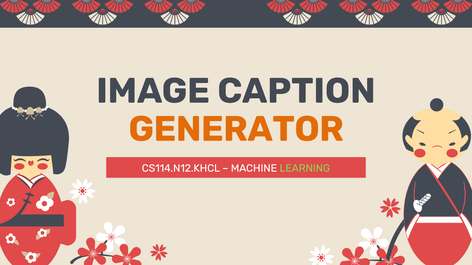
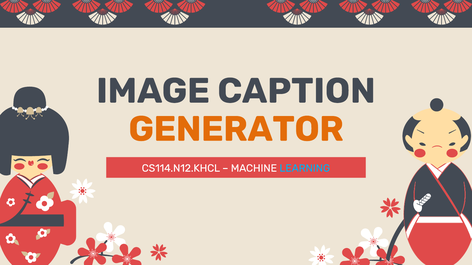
LEARNING colour: light green -> light blue (305, 169)
